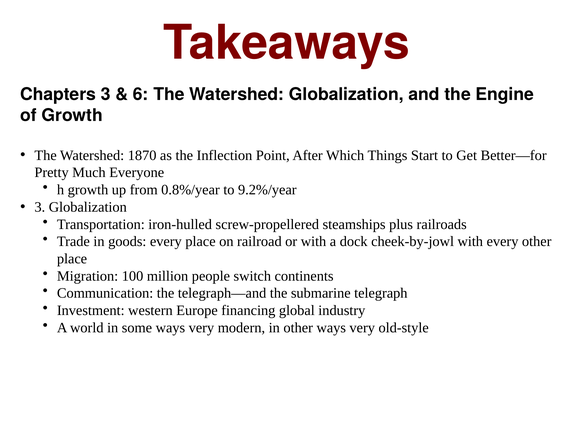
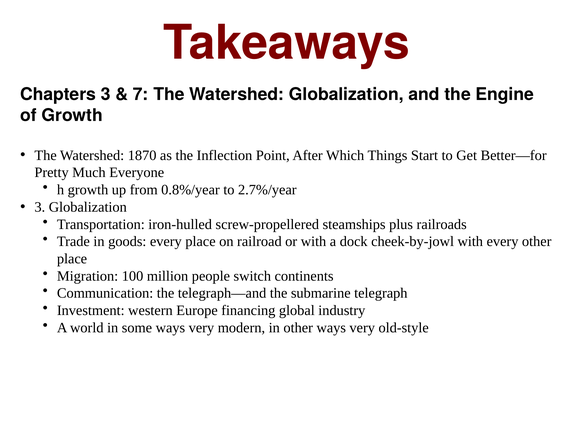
6: 6 -> 7 (141, 94)
9.2%/year: 9.2%/year -> 2.7%/year (267, 190)
